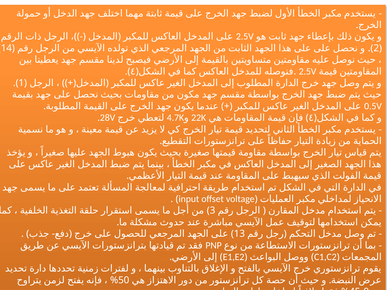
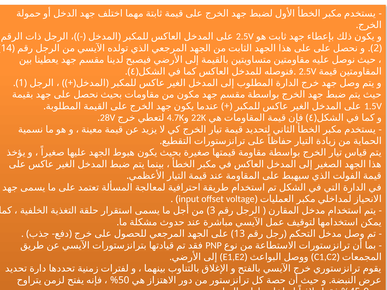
0.5V: 0.5V -> 1.5V (373, 106)
